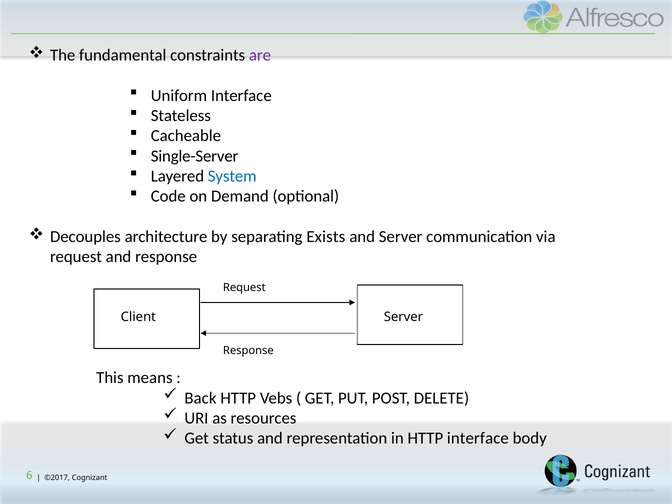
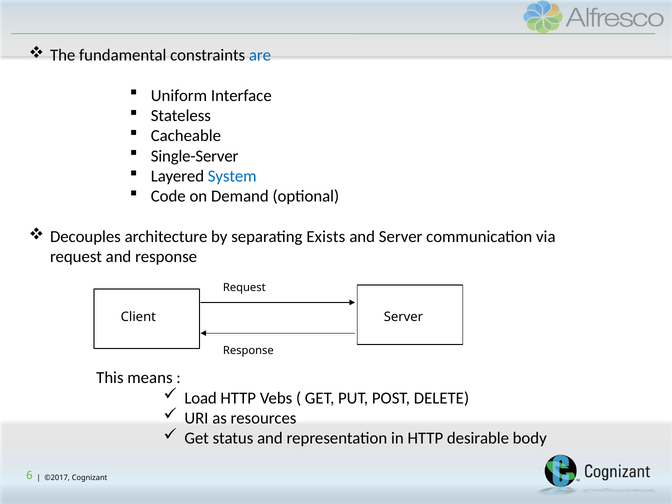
are colour: purple -> blue (260, 55)
Back: Back -> Load (201, 398)
HTTP interface: interface -> desirable (478, 438)
